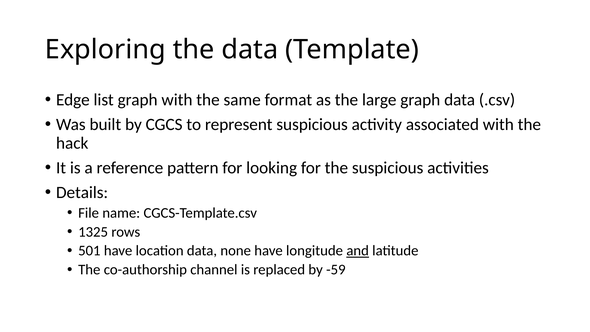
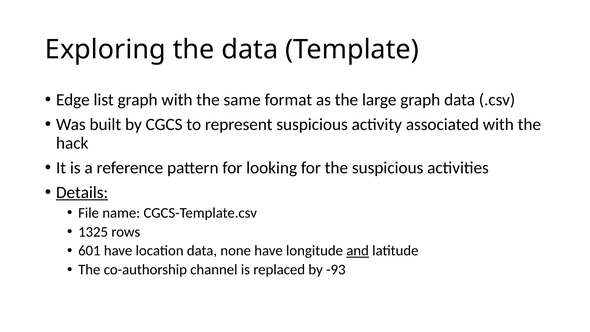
Details underline: none -> present (82, 192)
501: 501 -> 601 (89, 251)
-59: -59 -> -93 (336, 270)
